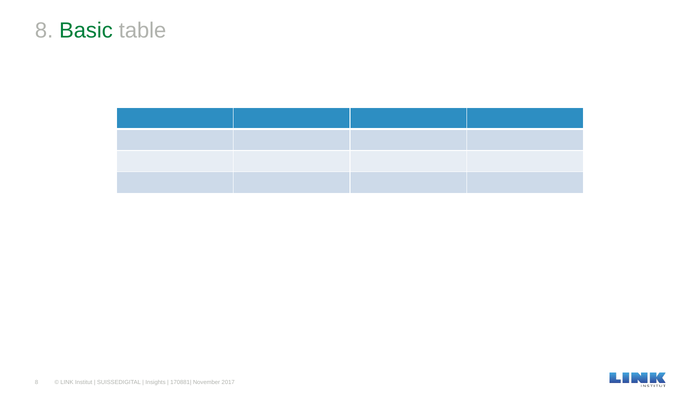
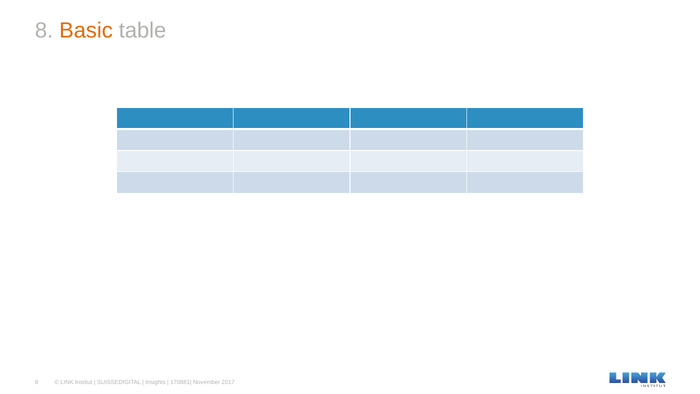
Basic colour: green -> orange (86, 30)
